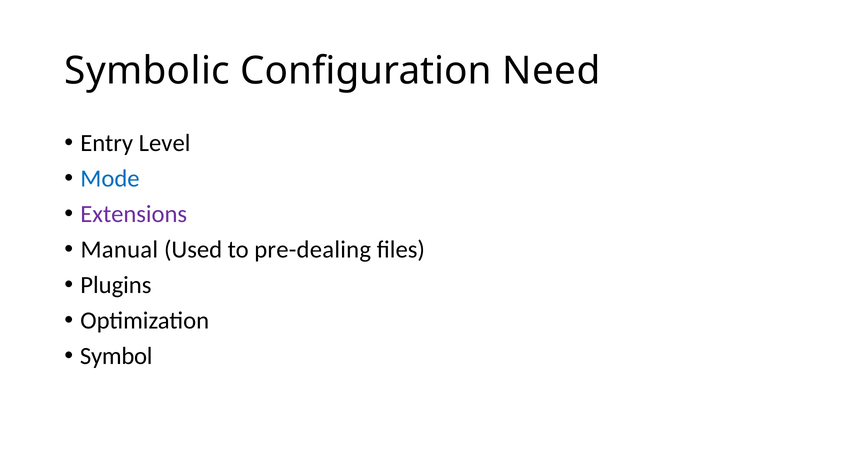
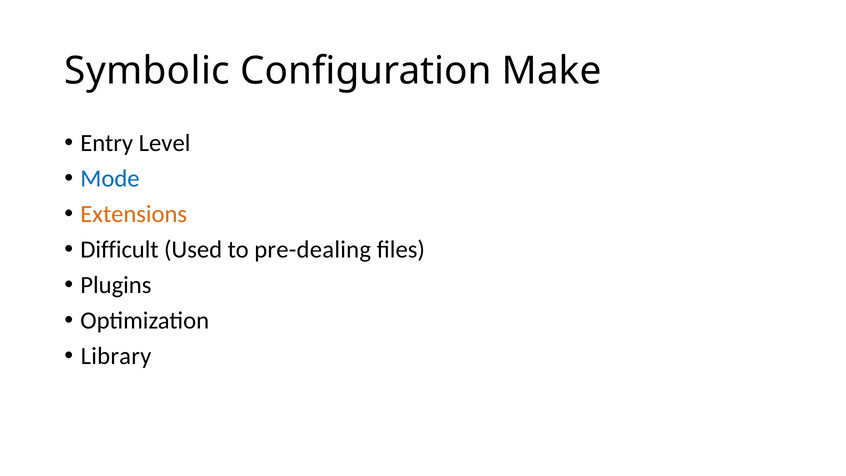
Need: Need -> Make (552, 71)
Extensions colour: purple -> orange (134, 214)
Manual: Manual -> Difficult (119, 249)
Symbol: Symbol -> Library (116, 356)
